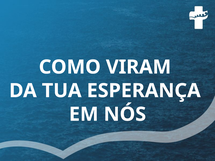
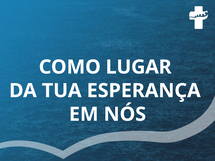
VIRAM: VIRAM -> LUGAR (139, 67)
